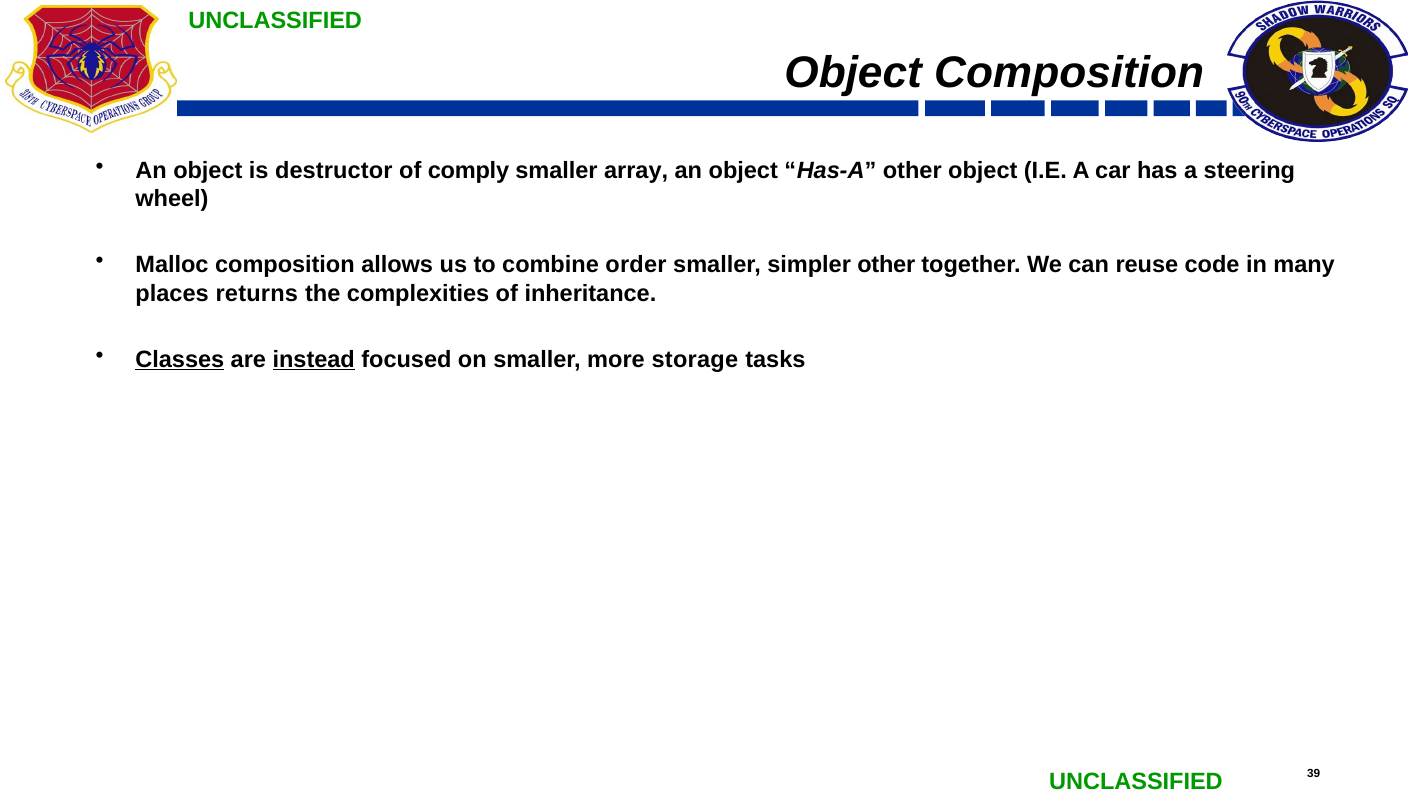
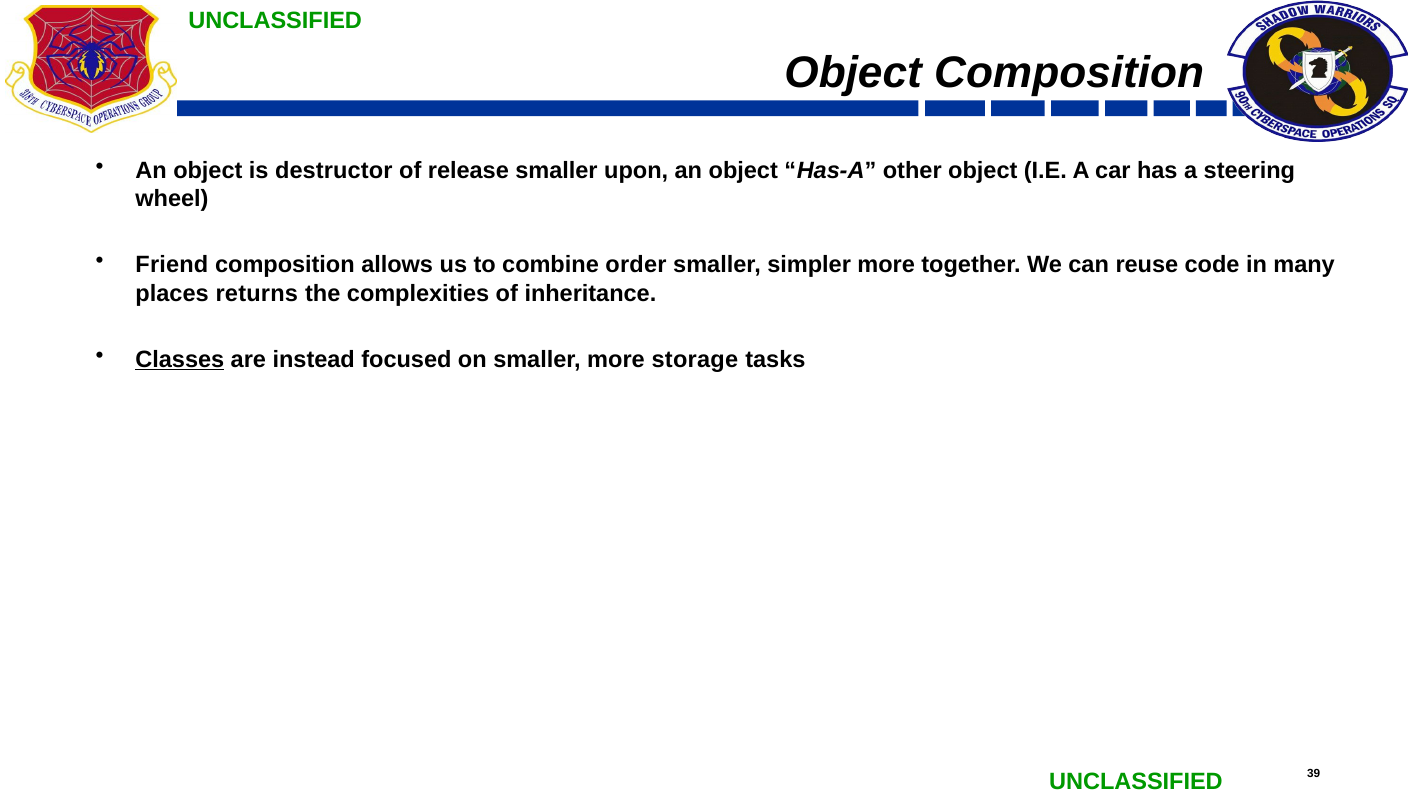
comply: comply -> release (468, 171)
array: array -> upon (636, 171)
Malloc: Malloc -> Friend (172, 265)
simpler other: other -> more (886, 265)
instead underline: present -> none (314, 359)
